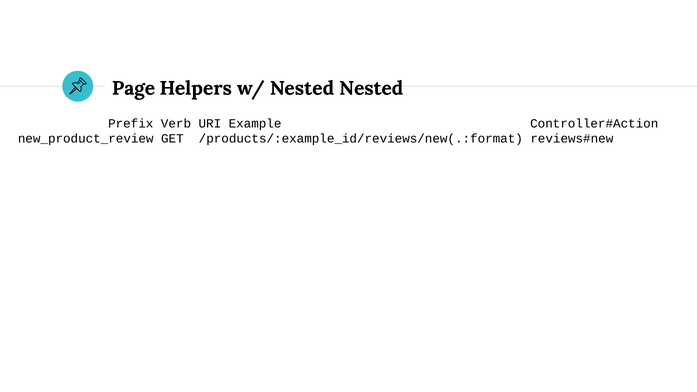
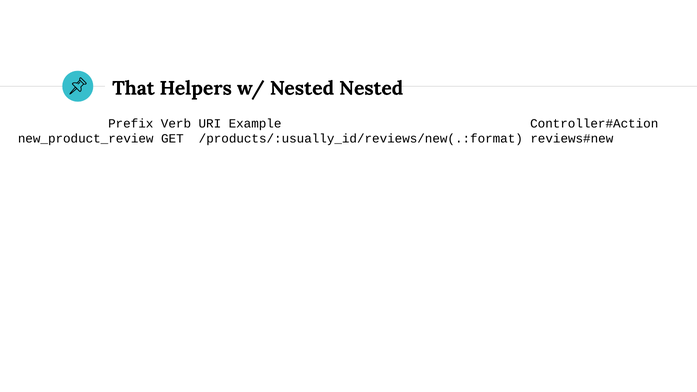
Page: Page -> That (133, 88)
/products/:example_id/reviews/new(.:format: /products/:example_id/reviews/new(.:format -> /products/:usually_id/reviews/new(.:format (361, 139)
